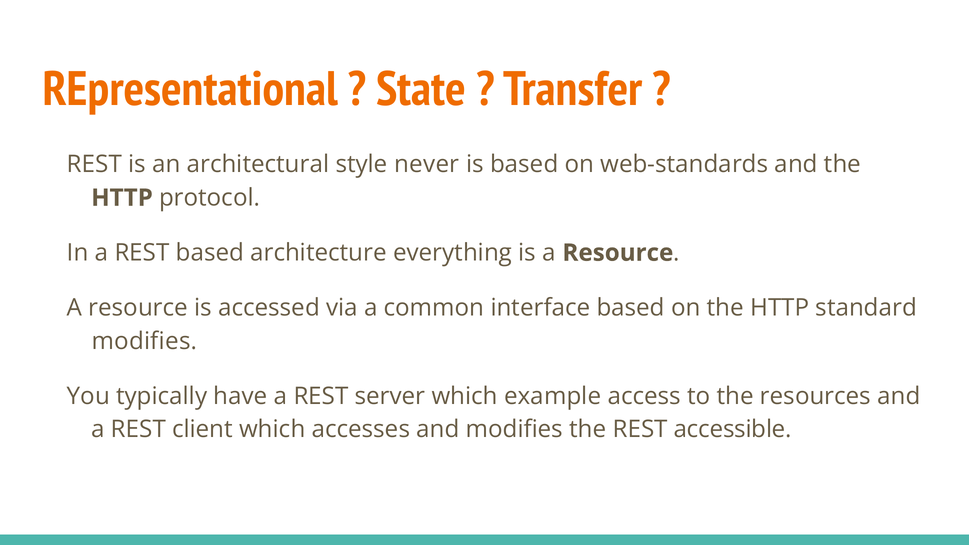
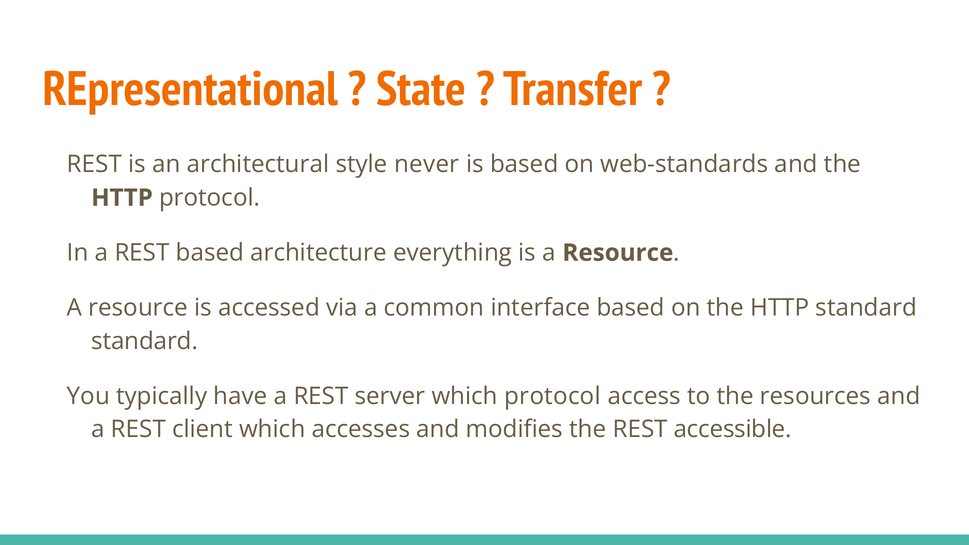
modifies: modifies -> standard (145, 341)
which example: example -> protocol (553, 396)
